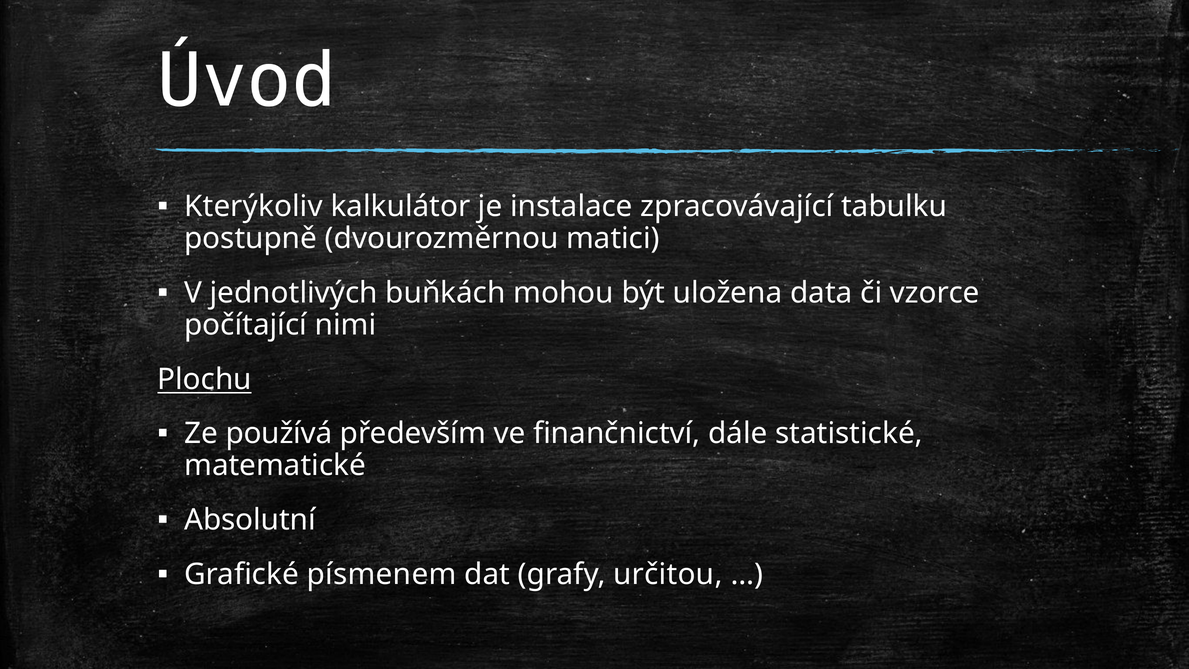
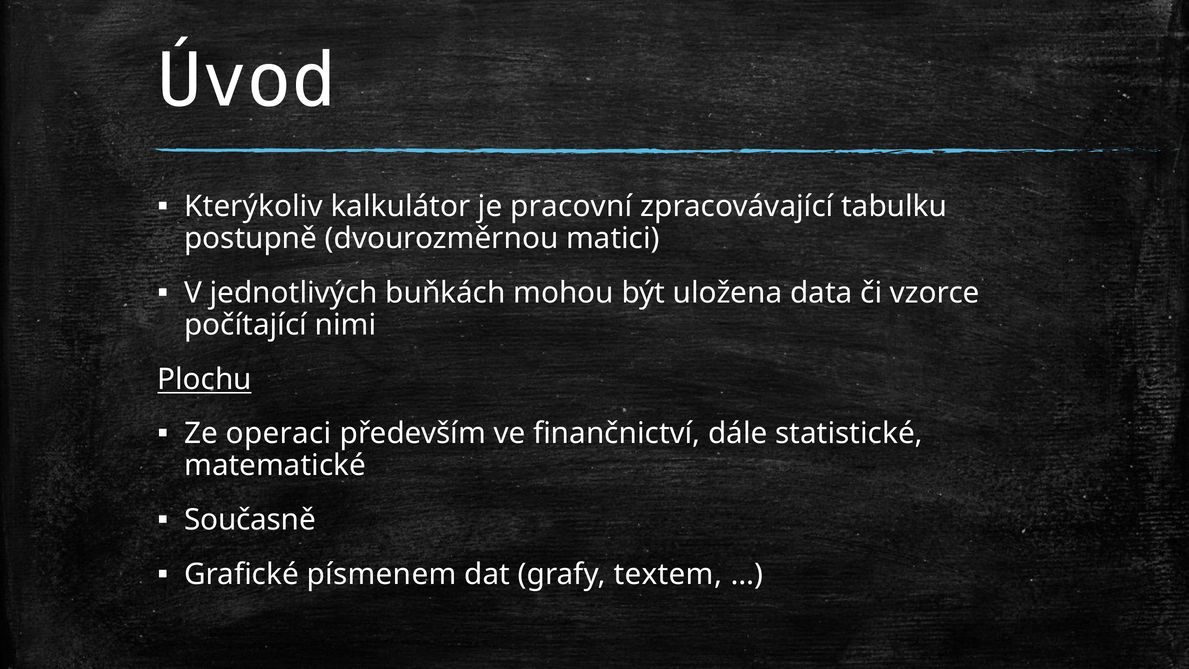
instalace: instalace -> pracovní (571, 206)
používá: používá -> operaci (279, 434)
Absolutní: Absolutní -> Současně (250, 520)
určitou: určitou -> textem (668, 574)
